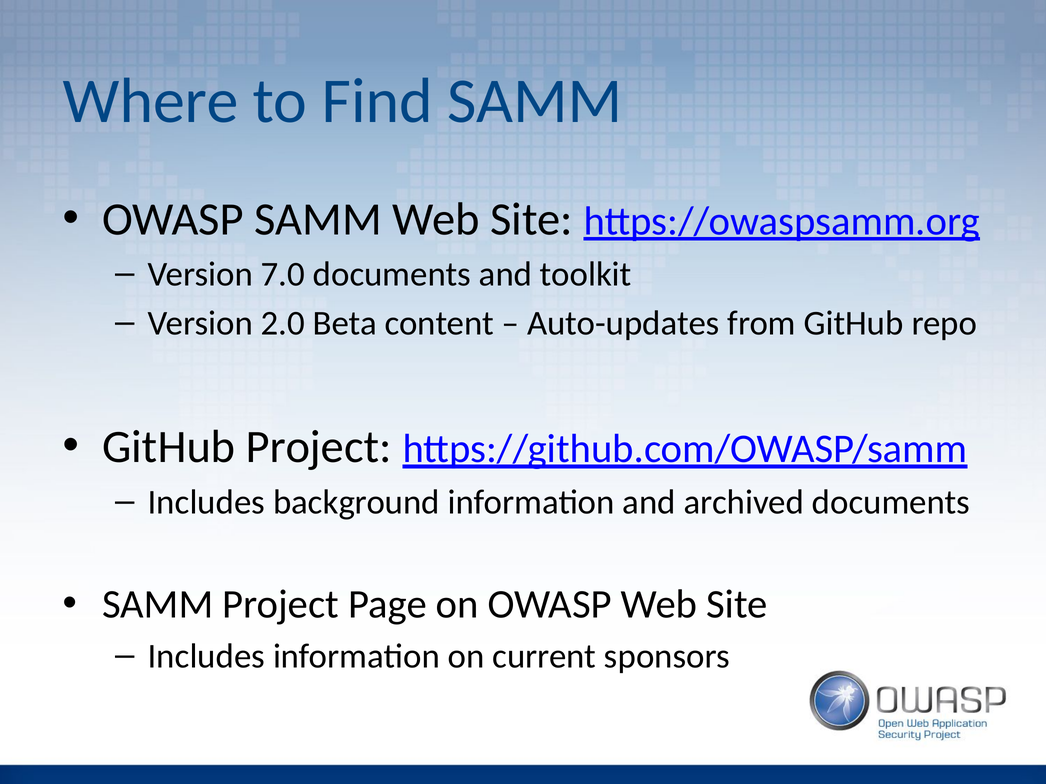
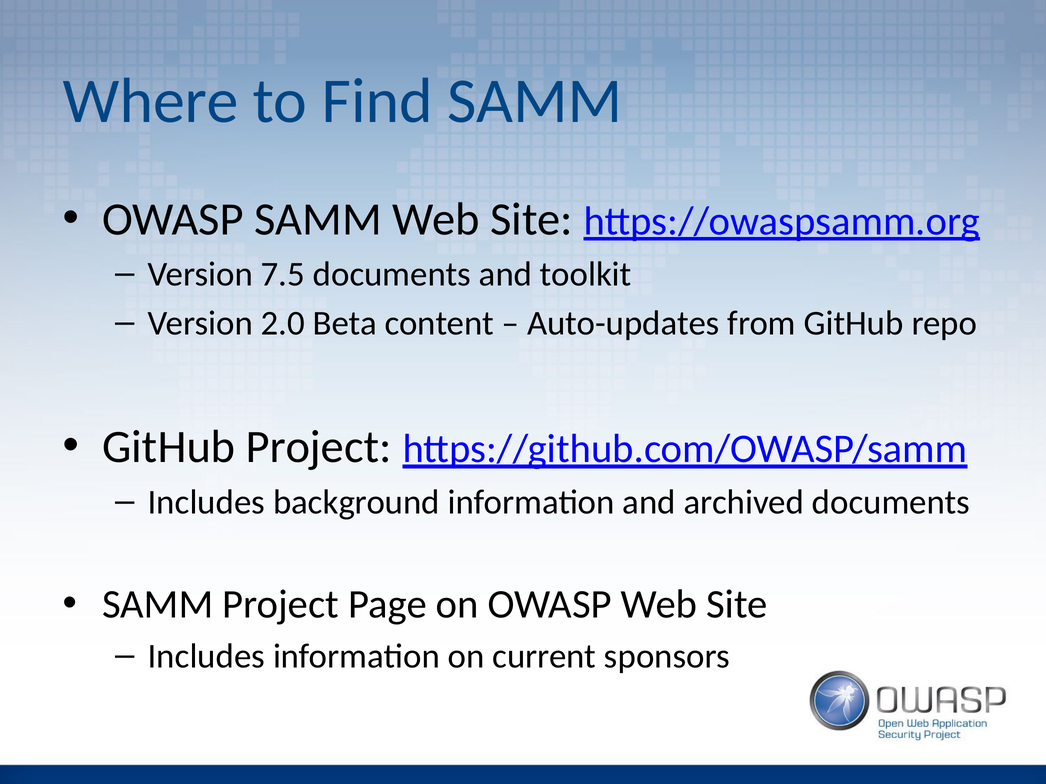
7.0: 7.0 -> 7.5 (283, 274)
